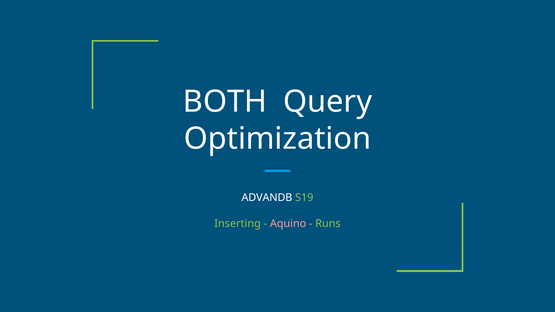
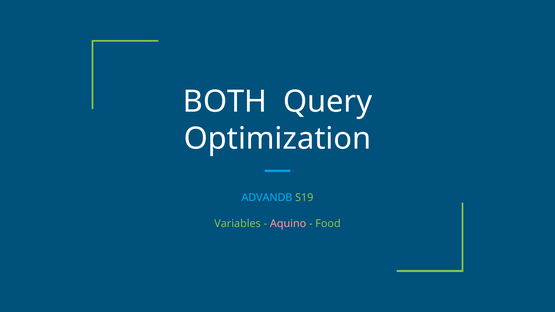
ADVANDB colour: white -> light blue (267, 198)
Inserting: Inserting -> Variables (238, 224)
Runs: Runs -> Food (328, 224)
